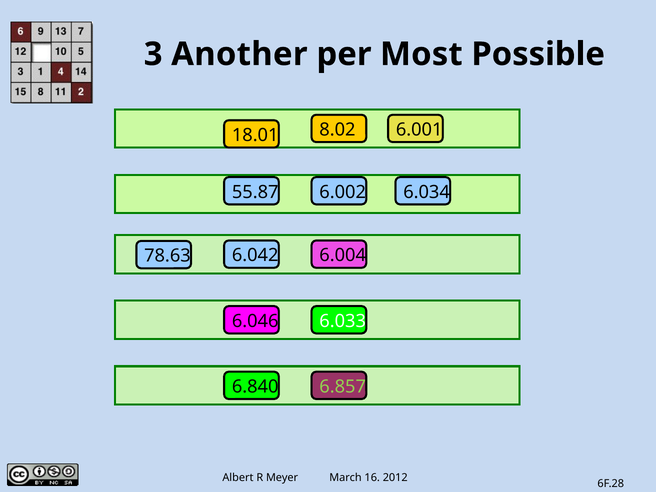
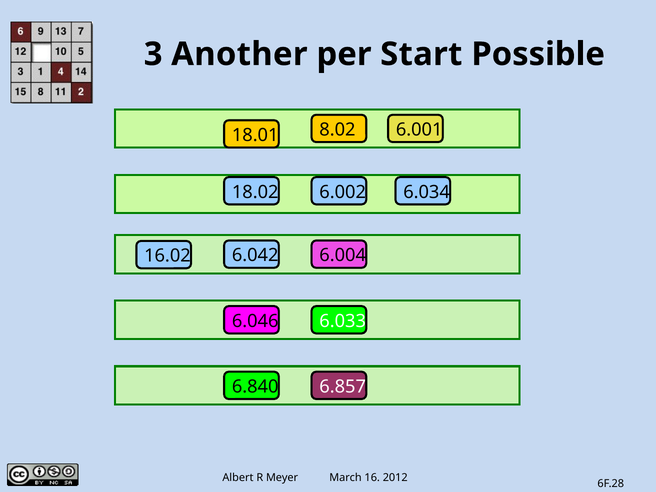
Most: Most -> Start (421, 54)
55.87: 55.87 -> 18.02 (255, 192)
78.63: 78.63 -> 16.02 (167, 256)
6.857 colour: light green -> white (343, 387)
